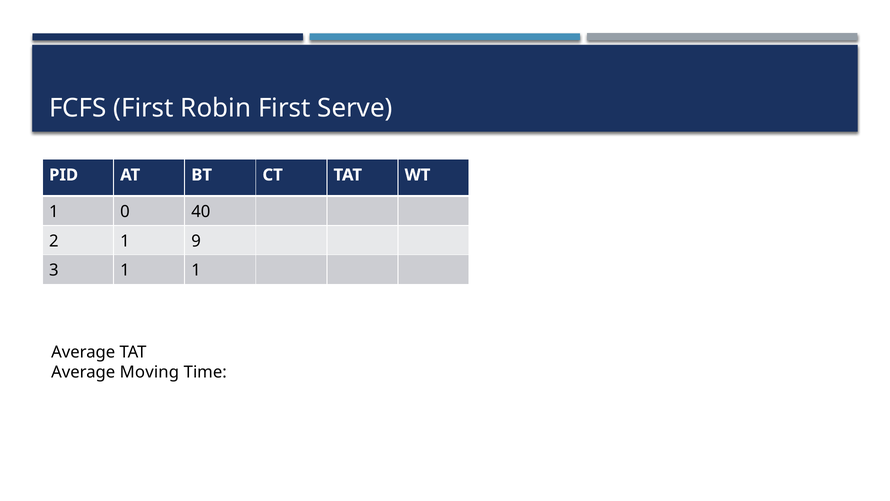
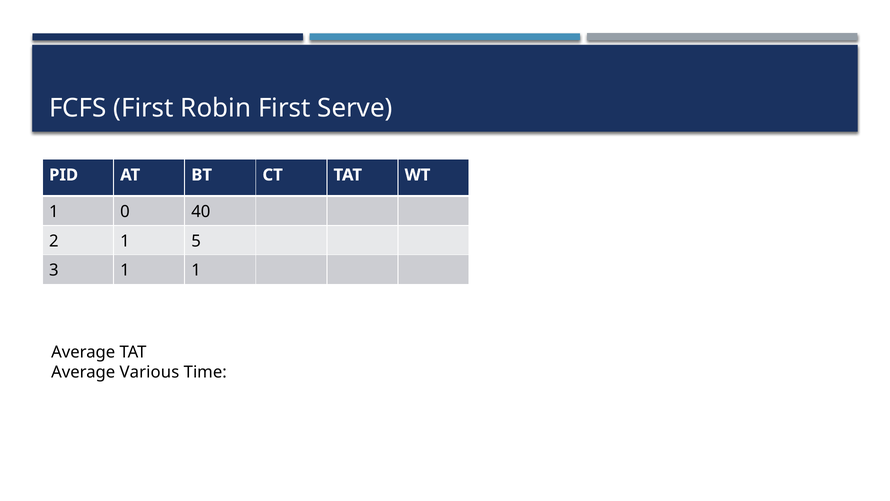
9: 9 -> 5 (196, 241)
Moving: Moving -> Various (149, 372)
